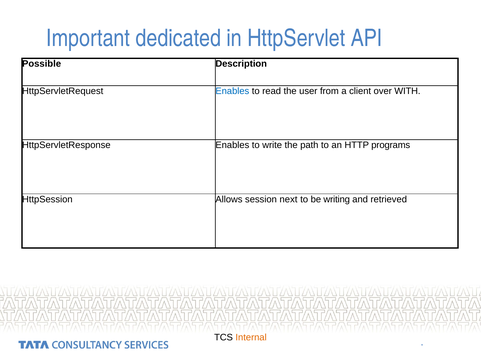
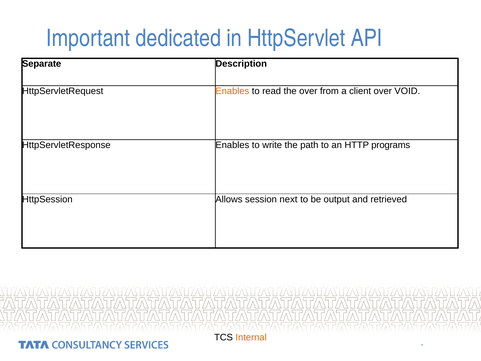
Possible: Possible -> Separate (42, 64)
Enables colour: blue -> orange (232, 91)
the user: user -> over (308, 91)
WITH: WITH -> VOID (407, 91)
writing: writing -> output (337, 199)
